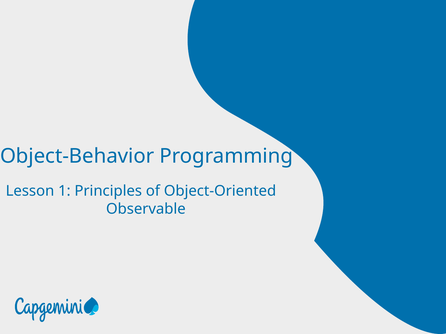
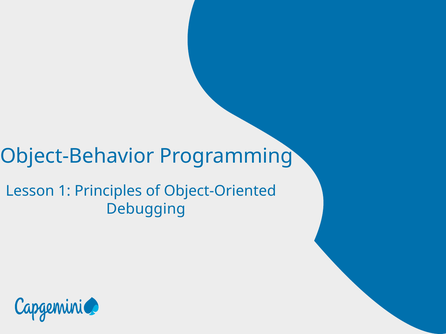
Observable: Observable -> Debugging (146, 209)
